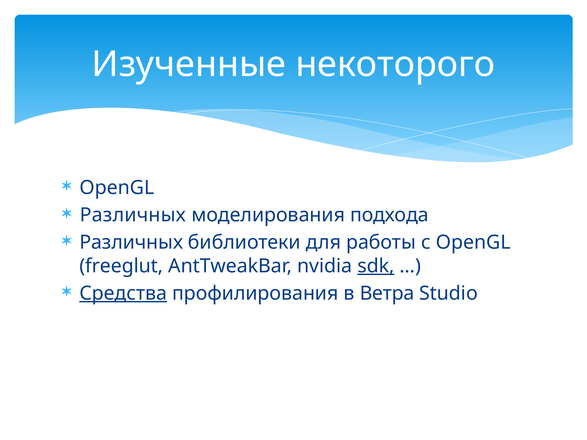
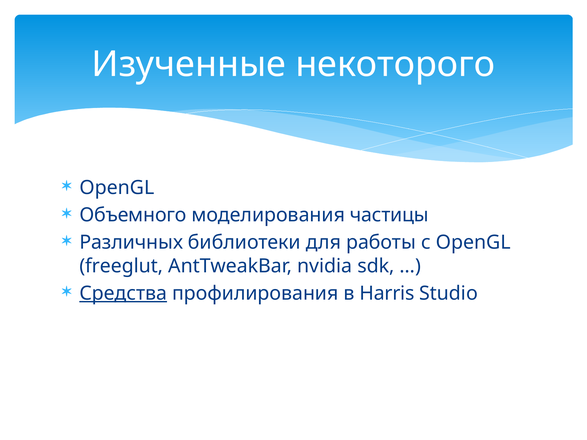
Различных: Различных -> Объемного (133, 215)
подхода: подхода -> частицы (389, 215)
sdk underline: present -> none (376, 266)
Ветра: Ветра -> Harris (387, 293)
